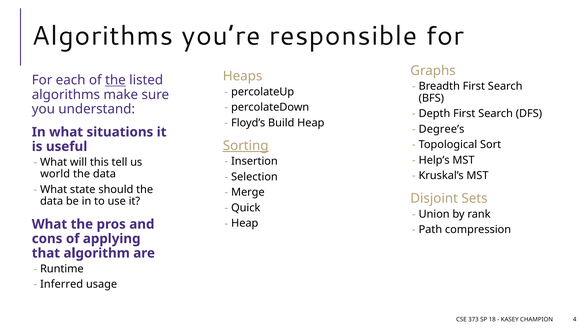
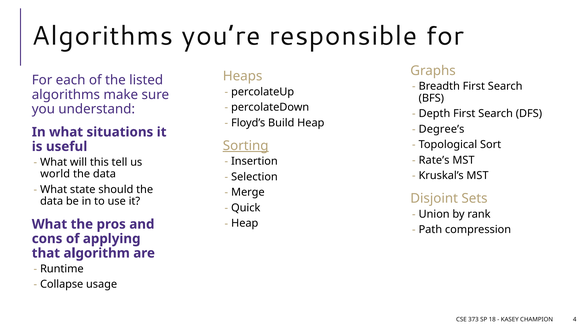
the underline: present -> none (115, 80)
Help’s: Help’s -> Rate’s (434, 160)
Inferred: Inferred -> Collapse (62, 284)
